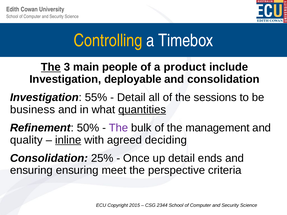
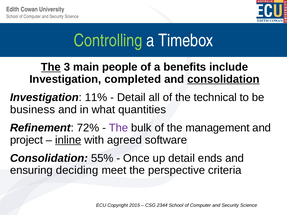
Controlling colour: yellow -> light green (108, 41)
product: product -> benefits (185, 67)
deployable: deployable -> completed (133, 79)
consolidation underline: none -> present (223, 79)
55%: 55% -> 11% (96, 98)
sessions: sessions -> technical (215, 98)
quantities underline: present -> none (142, 110)
50%: 50% -> 72% (88, 128)
quality: quality -> project (26, 140)
deciding: deciding -> software (166, 140)
25%: 25% -> 55% (102, 158)
ensuring ensuring: ensuring -> deciding (77, 171)
